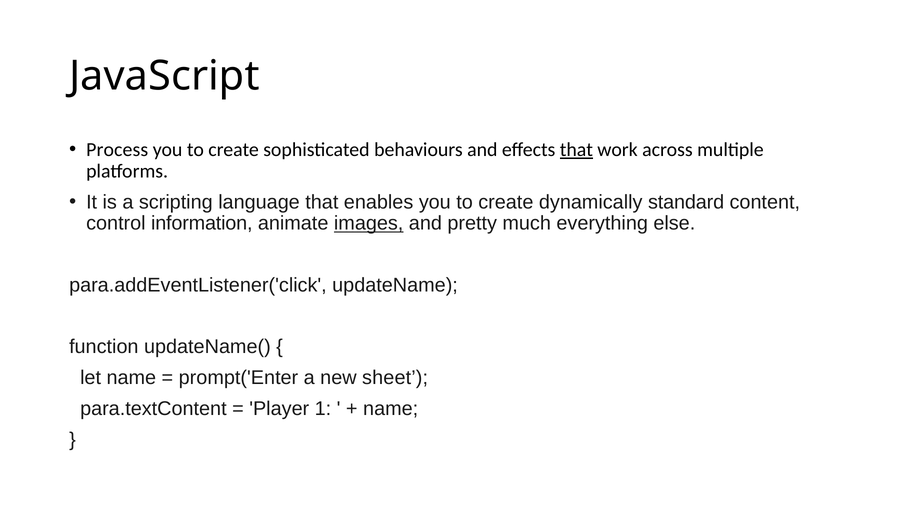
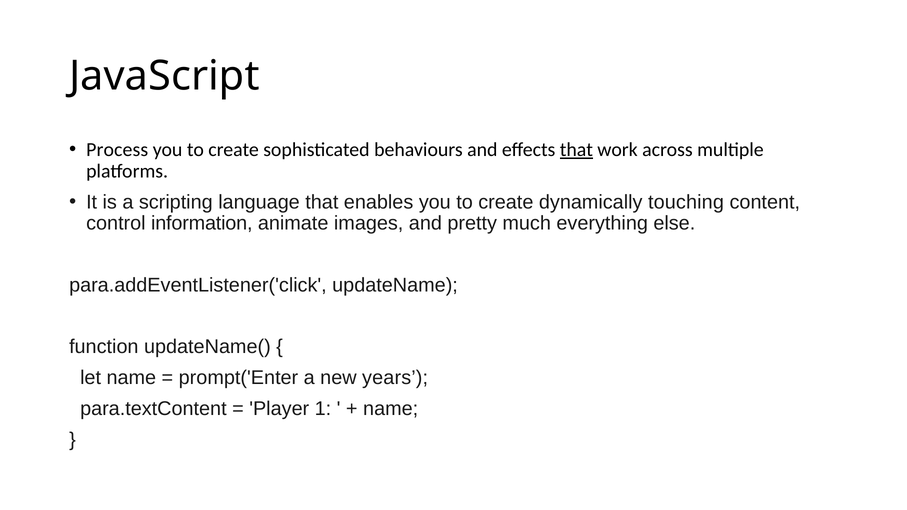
standard: standard -> touching (686, 202)
images underline: present -> none (369, 224)
sheet: sheet -> years (395, 378)
